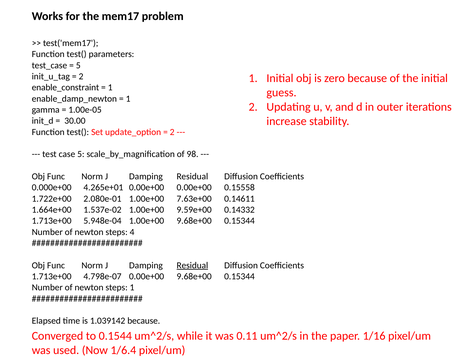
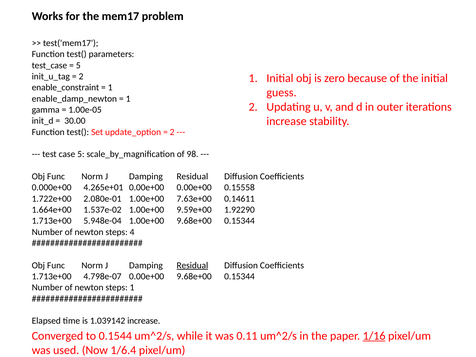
0.14332: 0.14332 -> 1.92290 (239, 210)
1.039142 because: because -> increase (144, 321)
1/16 underline: none -> present (374, 336)
